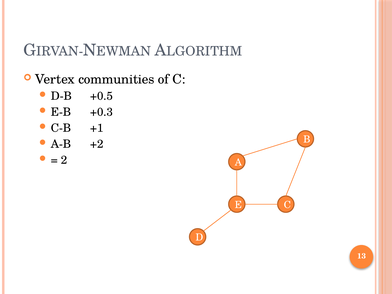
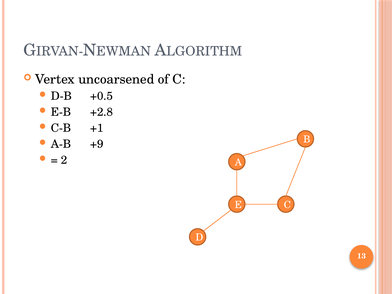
communities: communities -> uncoarsened (116, 79)
+0.3: +0.3 -> +2.8 (102, 112)
+2: +2 -> +9 (97, 144)
